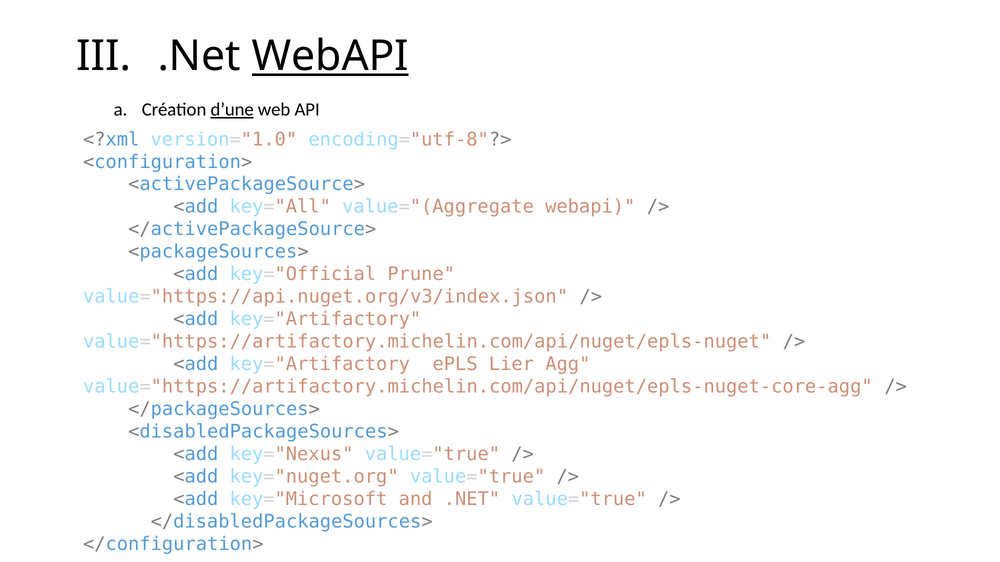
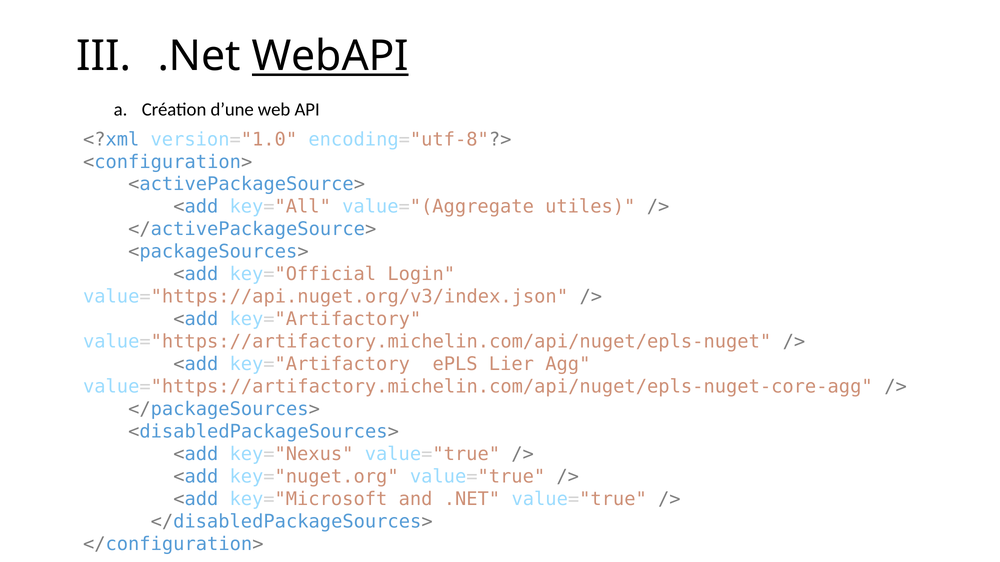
d’une underline: present -> none (232, 110)
value="(Aggregate webapi: webapi -> utiles (590, 207)
Prune: Prune -> Login (421, 274)
